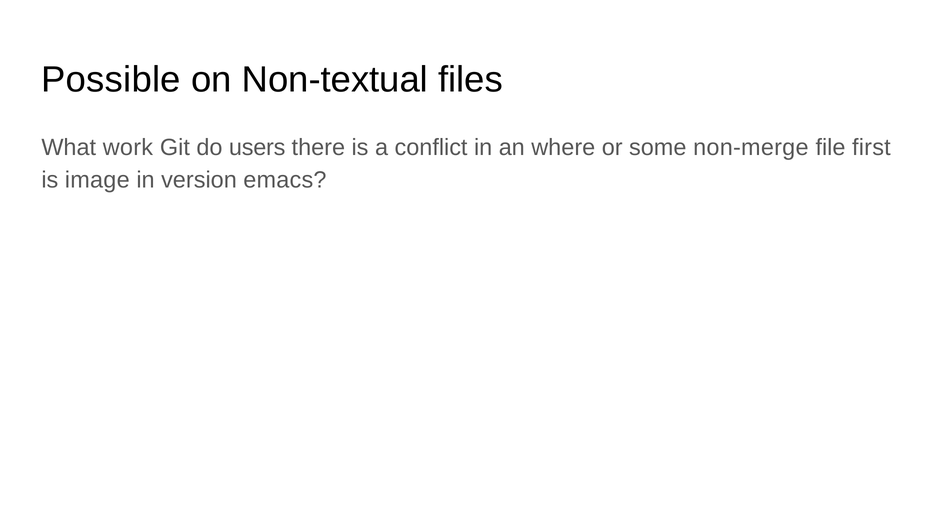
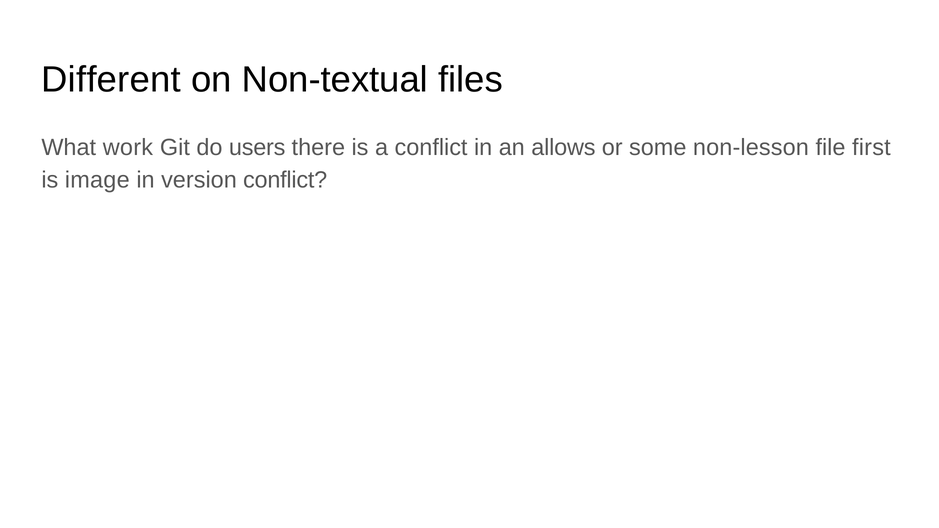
Possible: Possible -> Different (111, 80)
where: where -> allows (563, 148)
non-merge: non-merge -> non-lesson (751, 148)
version emacs: emacs -> conflict (285, 180)
